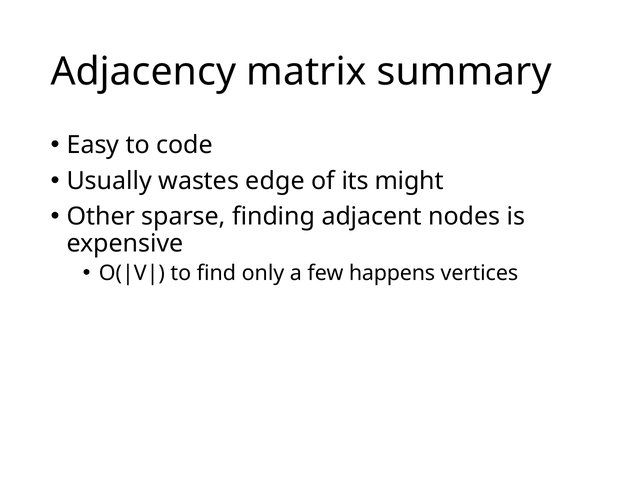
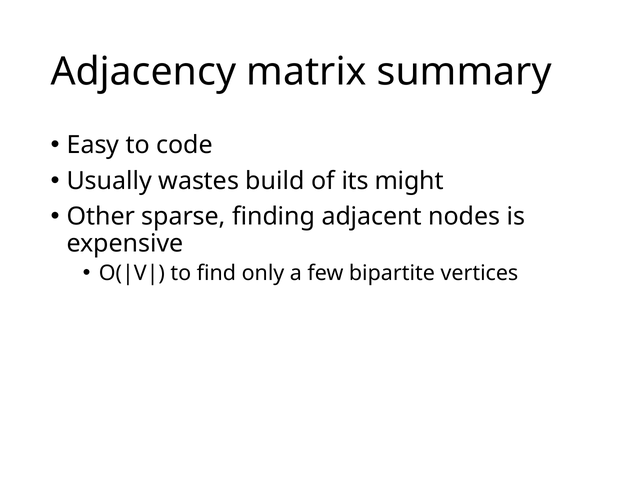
edge: edge -> build (275, 181)
happens: happens -> bipartite (392, 273)
